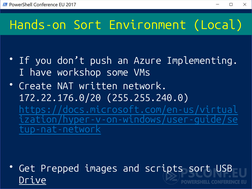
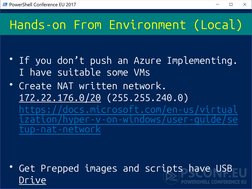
Hands-on Sort: Sort -> From (88, 25)
workshop: workshop -> suitable (79, 72)
172.22.176.0/20 underline: none -> present (60, 98)
scripts sort: sort -> have (200, 169)
